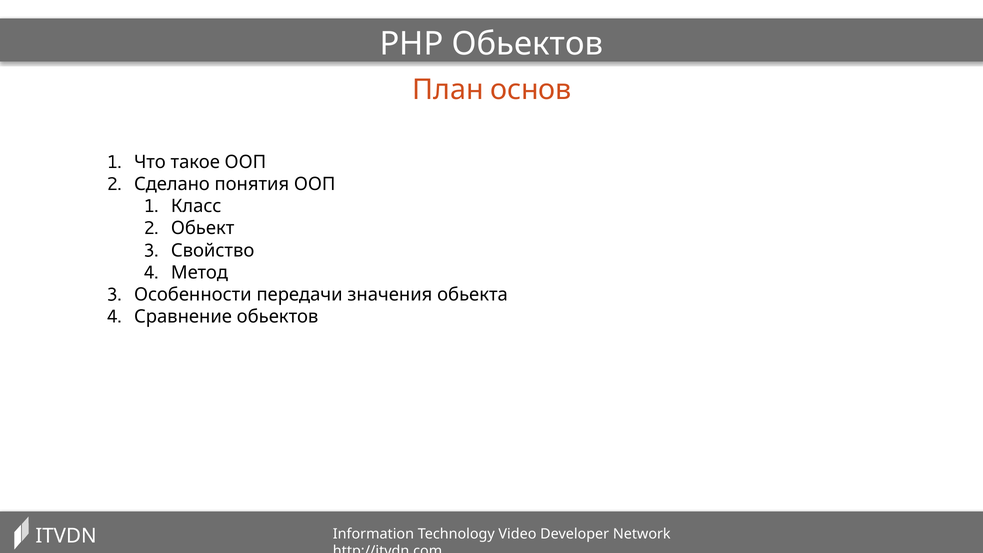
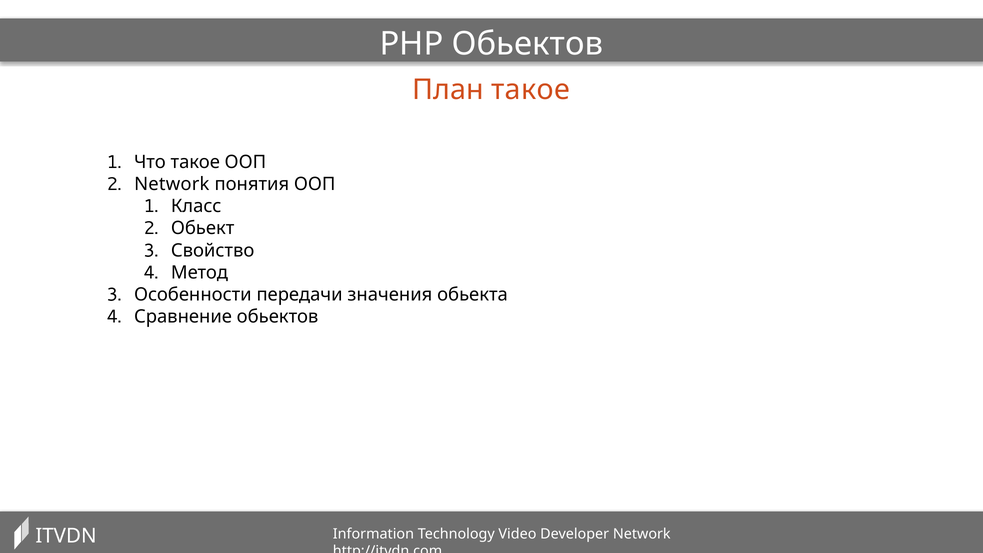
План основ: основ -> такое (531, 90)
Сделано: Сделано -> Network (172, 184)
